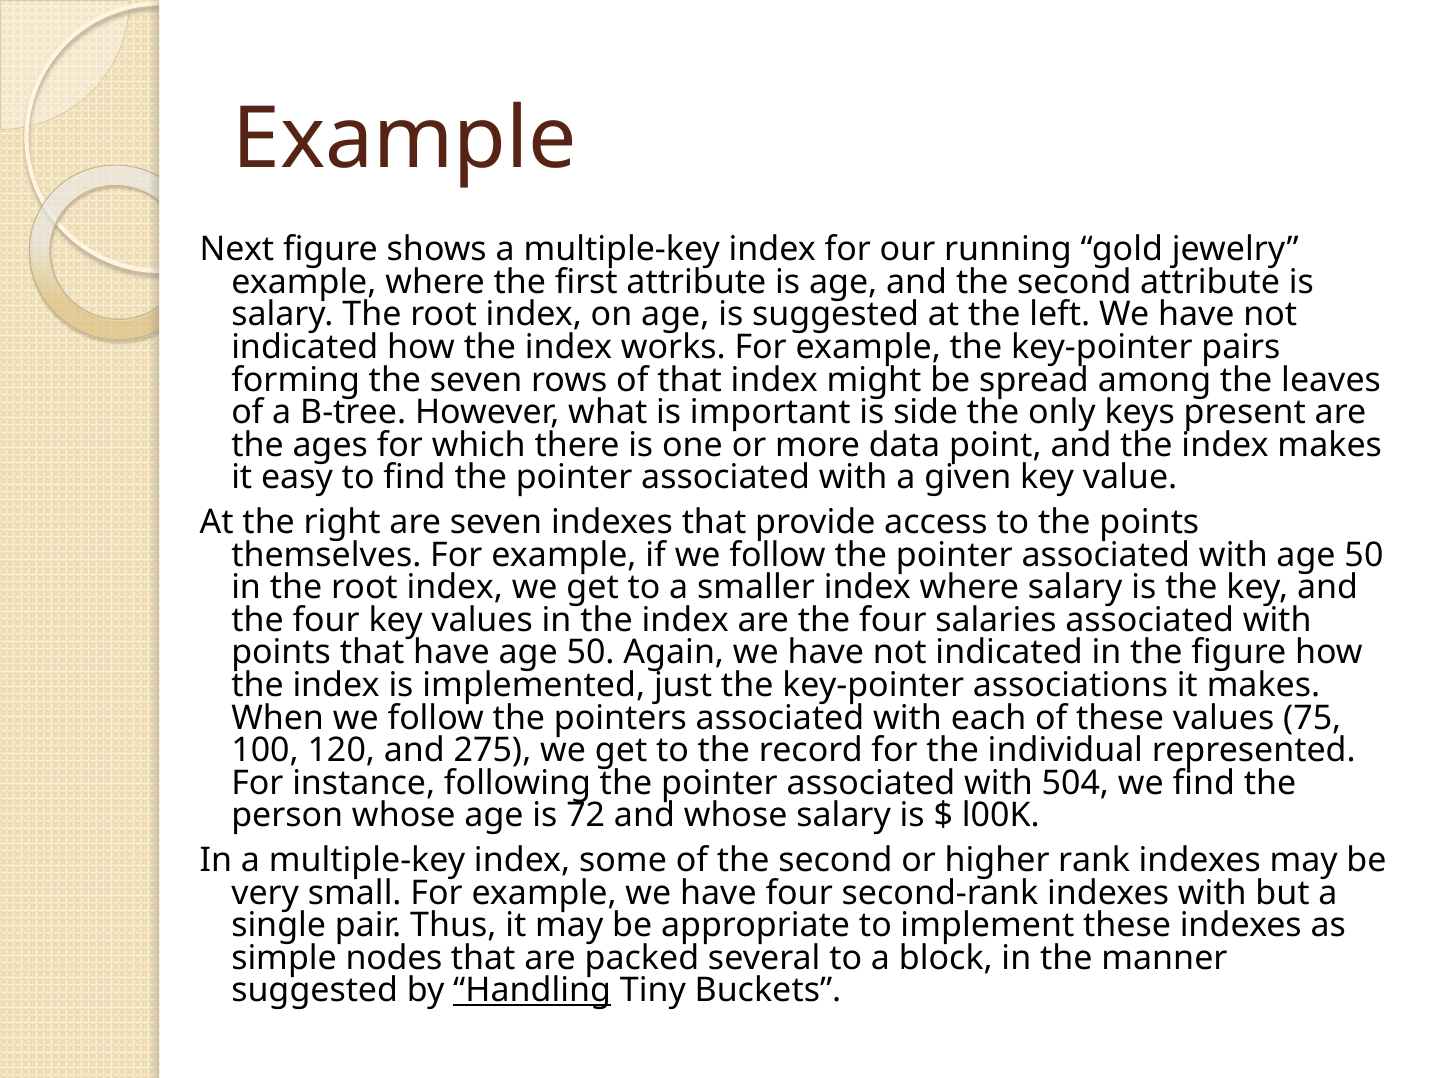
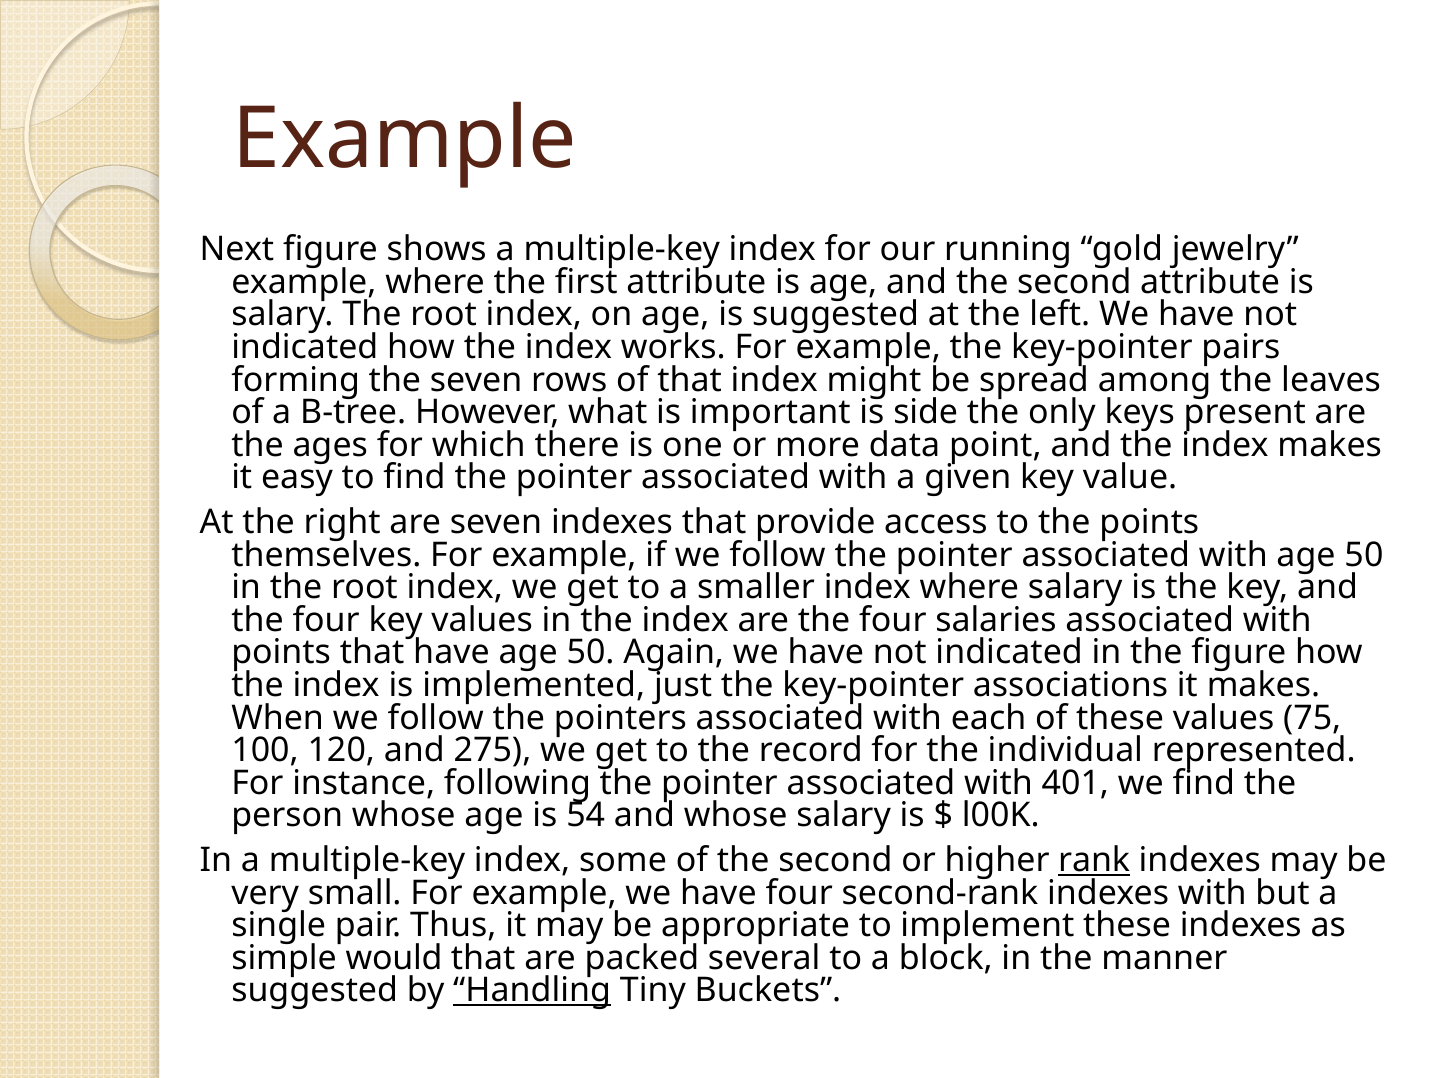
504: 504 -> 401 (1075, 783)
72: 72 -> 54 (586, 815)
rank underline: none -> present (1094, 860)
nodes: nodes -> would (394, 958)
